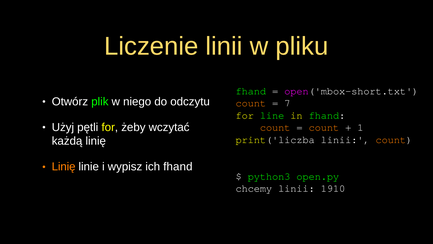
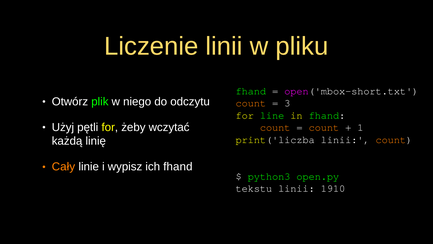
7: 7 -> 3 (287, 103)
Linię: Linię -> Cały (63, 166)
chcemy: chcemy -> tekstu (254, 188)
